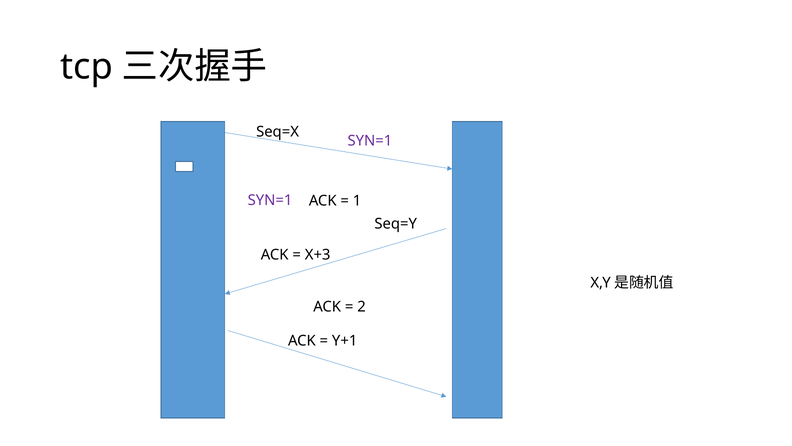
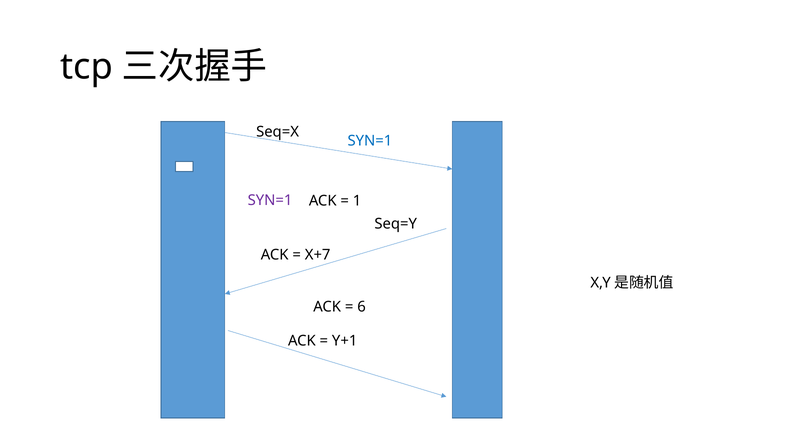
SYN=1 colour: purple -> blue (370, 141)
X+3: X+3 -> X+7 (318, 255)
2: 2 -> 6 (362, 306)
